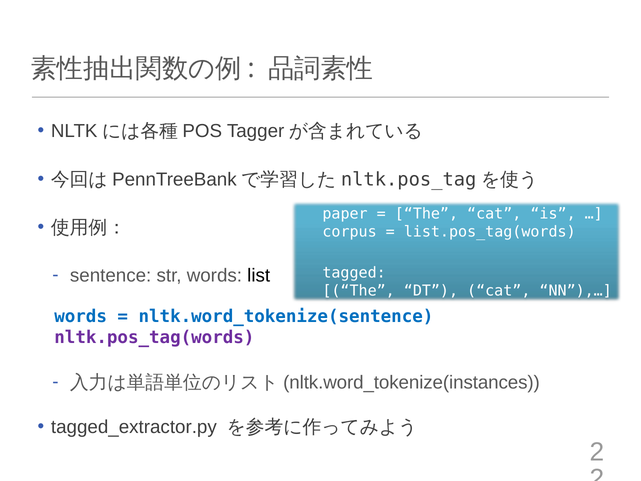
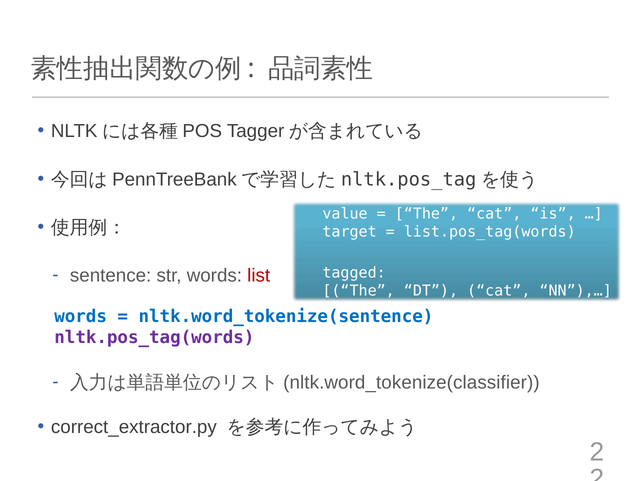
paper: paper -> value (345, 214)
corpus: corpus -> target (350, 232)
list colour: black -> red (259, 275)
nltk.word_tokenize(instances: nltk.word_tokenize(instances -> nltk.word_tokenize(classifier (411, 383)
tagged_extractor.py: tagged_extractor.py -> correct_extractor.py (134, 427)
